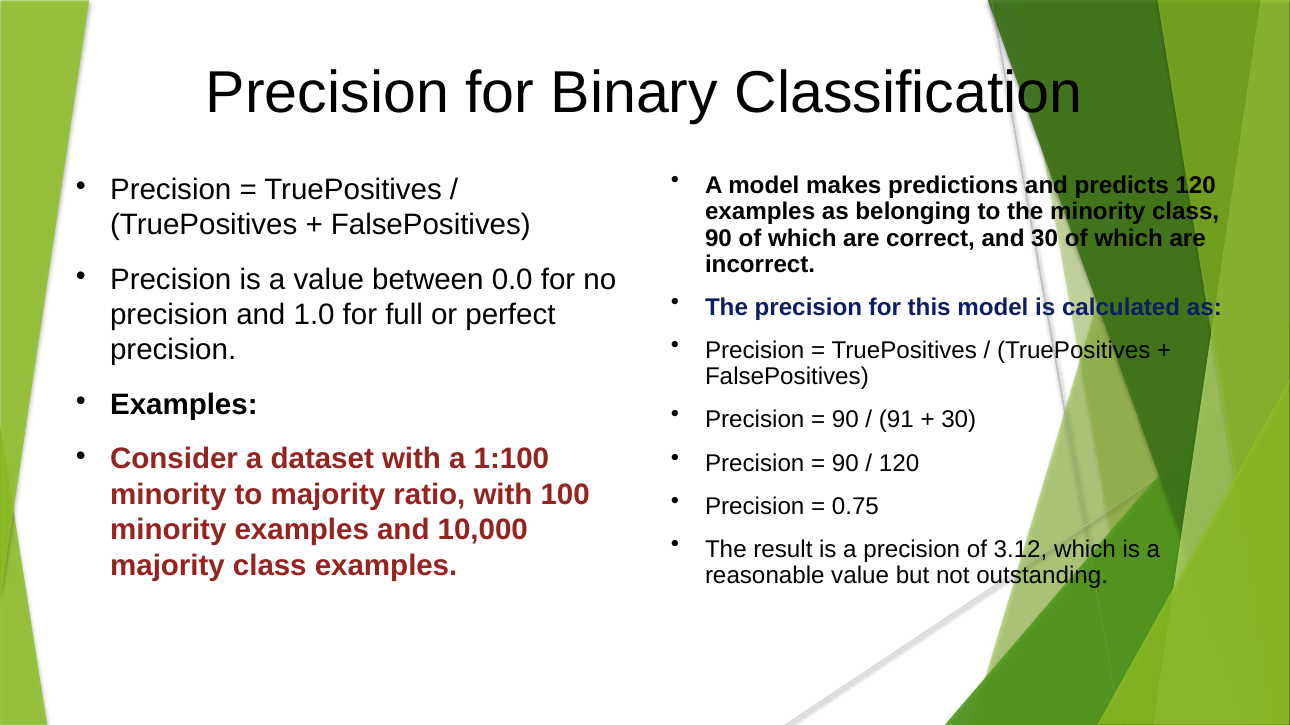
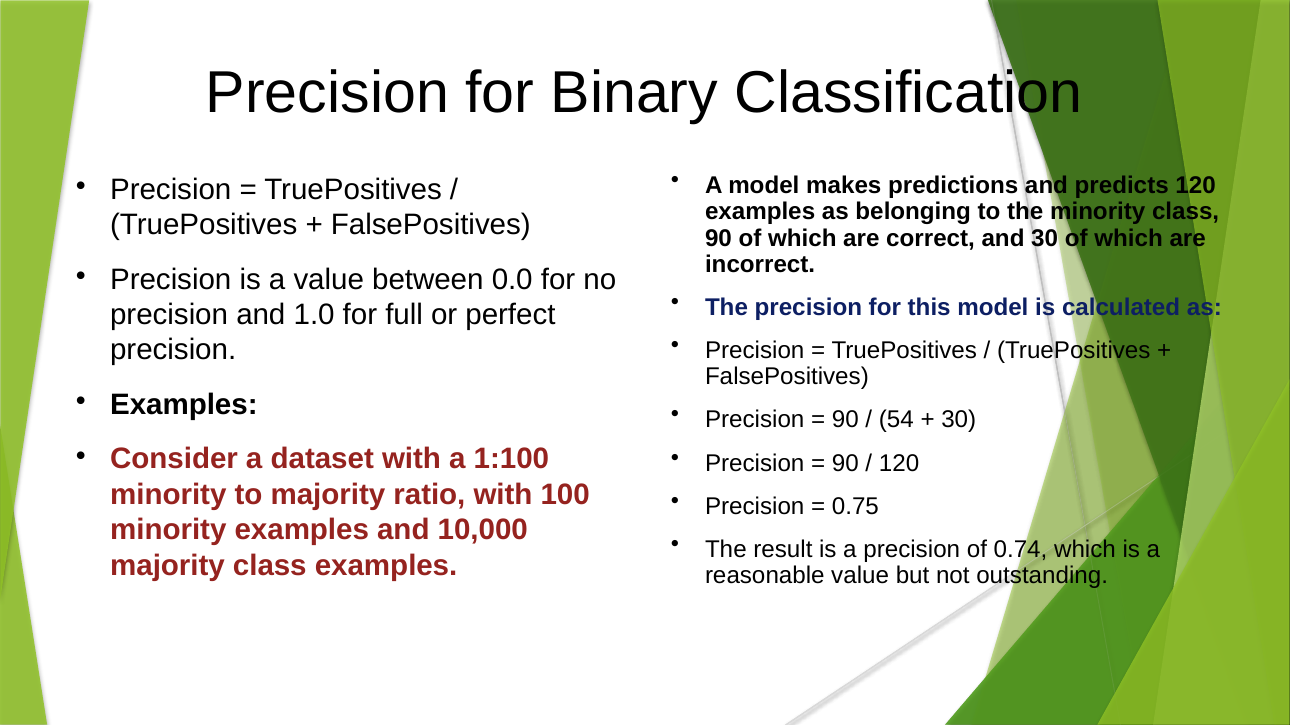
91: 91 -> 54 (896, 420)
3.12: 3.12 -> 0.74 (1021, 550)
